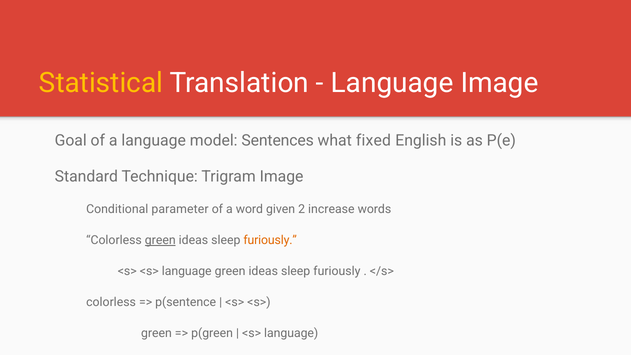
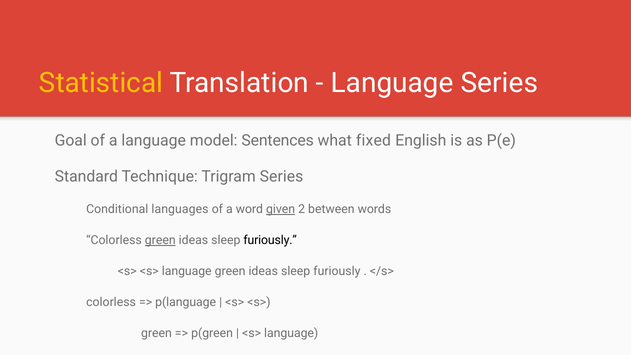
Language Image: Image -> Series (500, 83)
Trigram Image: Image -> Series (282, 177)
parameter: parameter -> languages (180, 209)
given underline: none -> present (281, 209)
increase: increase -> between (331, 209)
furiously colour: orange -> black (270, 240)
p(sentence: p(sentence -> p(language (186, 302)
